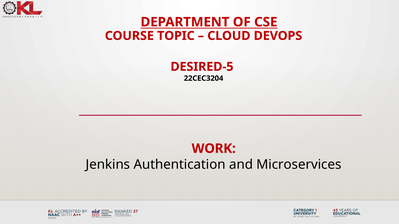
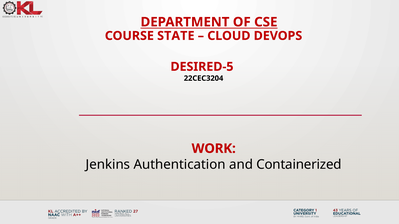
TOPIC: TOPIC -> STATE (176, 36)
Microservices: Microservices -> Containerized (299, 165)
